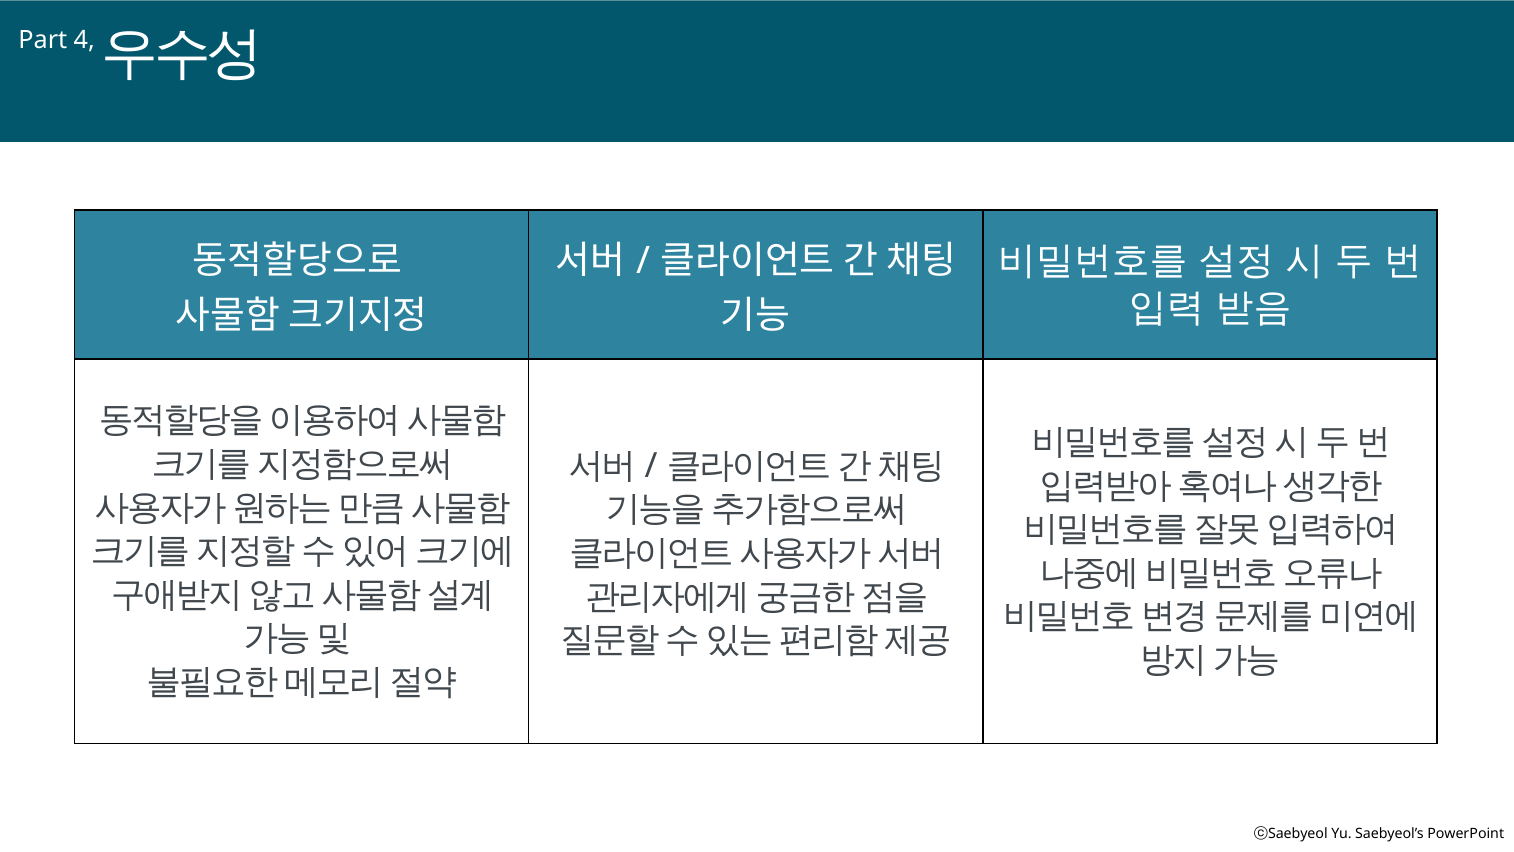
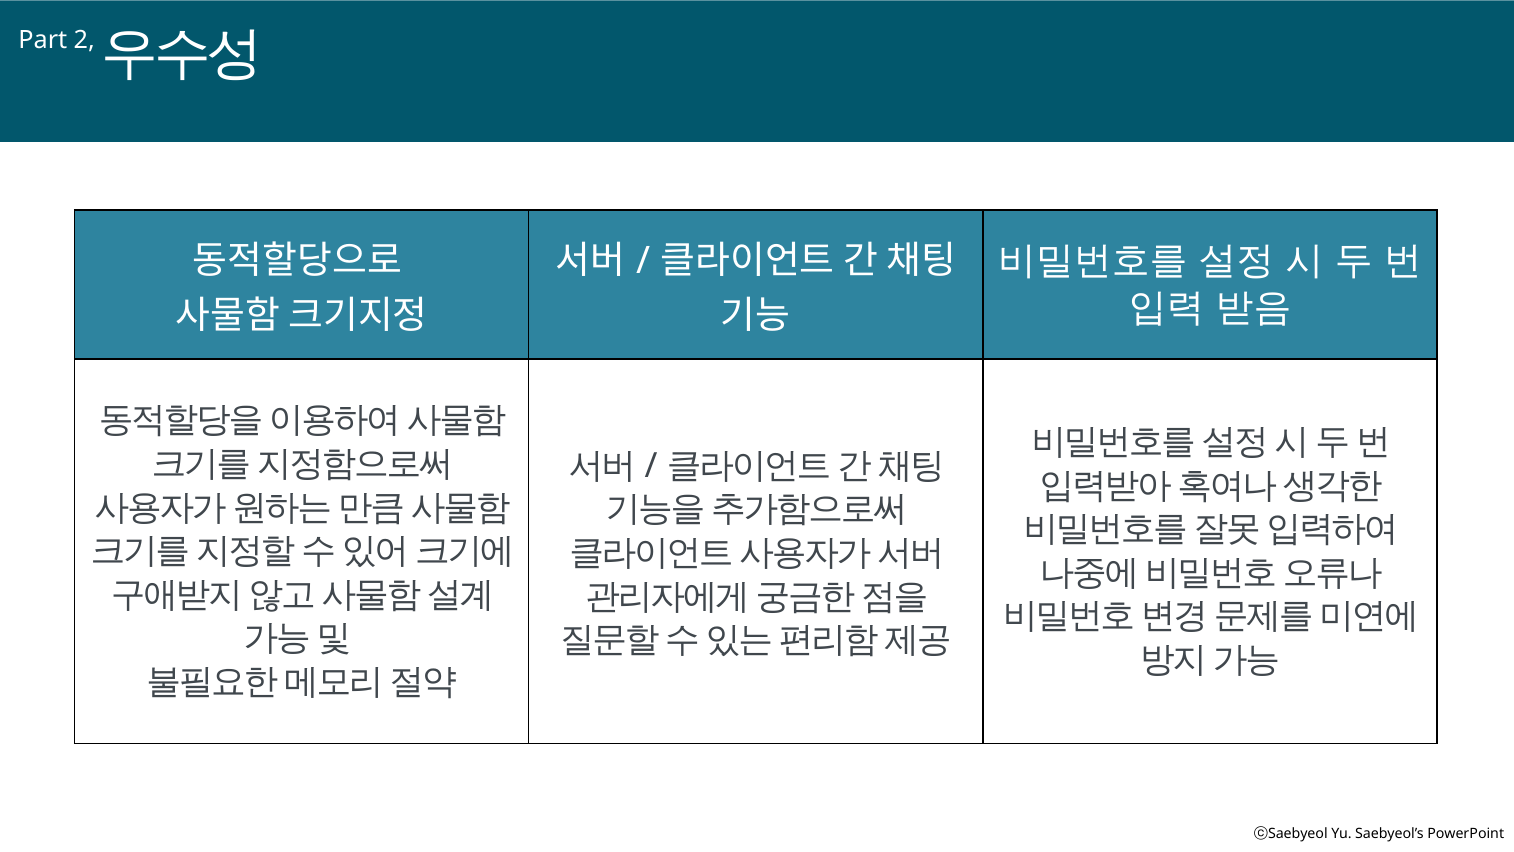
4: 4 -> 2 (84, 40)
